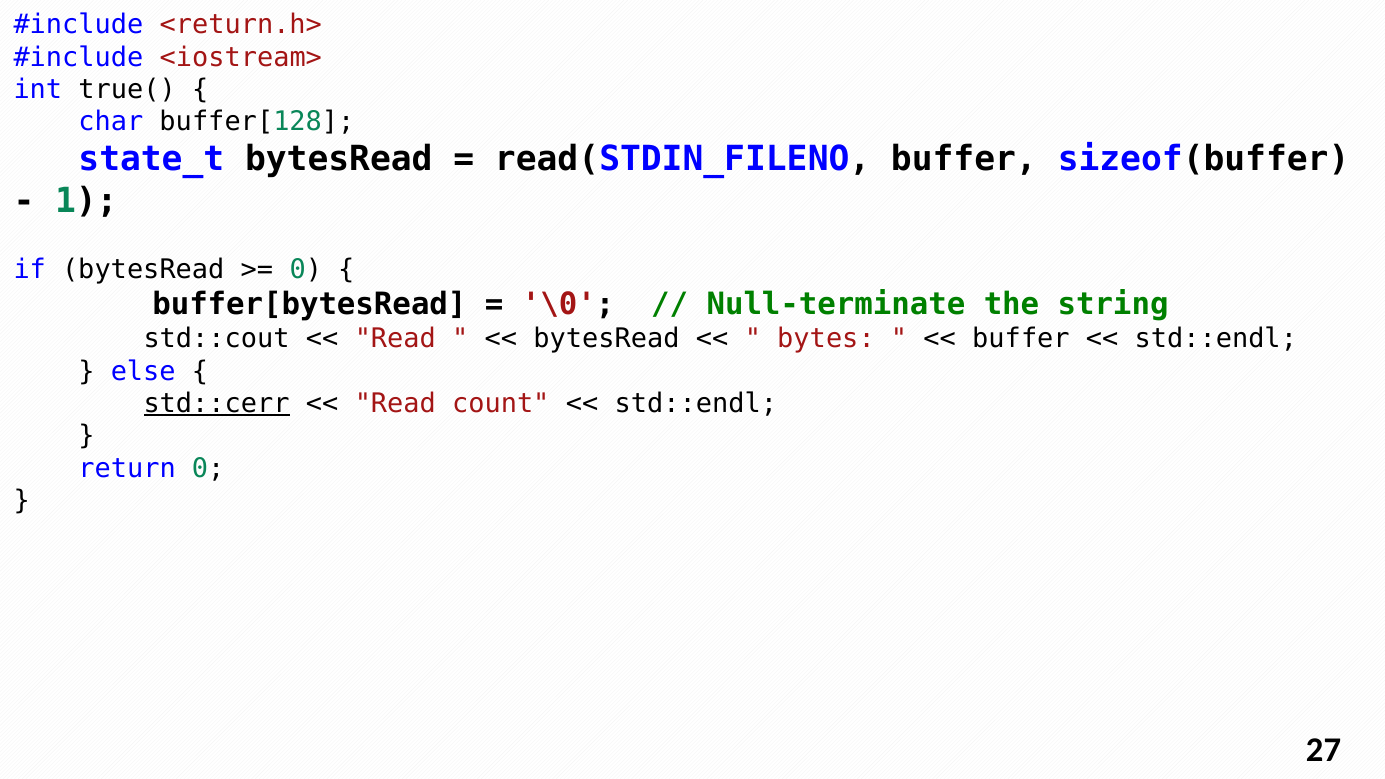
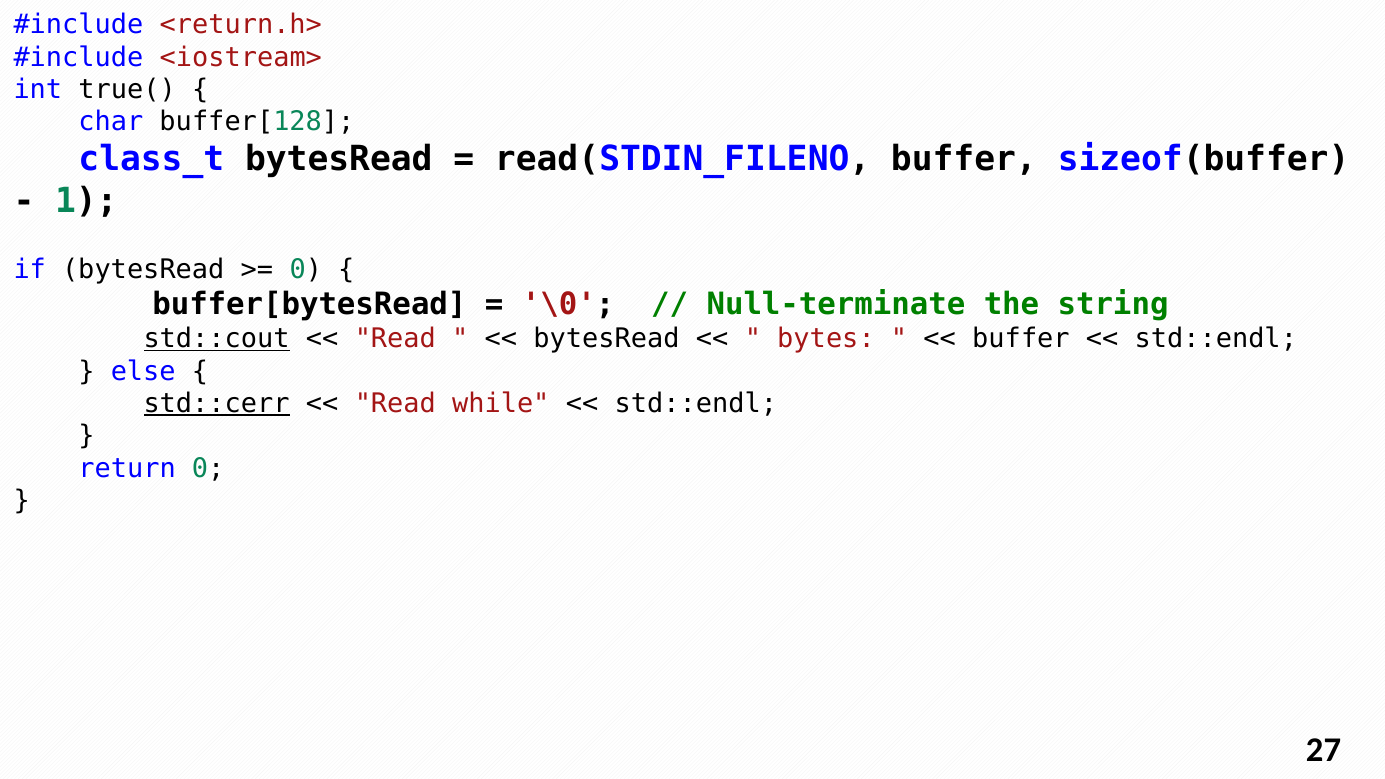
state_t: state_t -> class_t (151, 159)
std::cout underline: none -> present (217, 339)
count: count -> while (501, 404)
